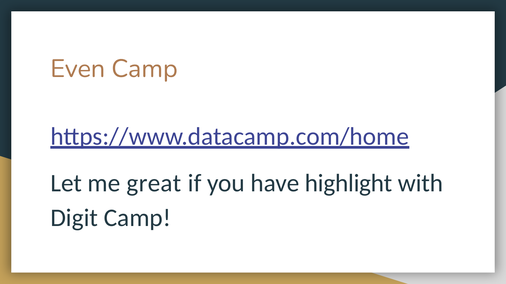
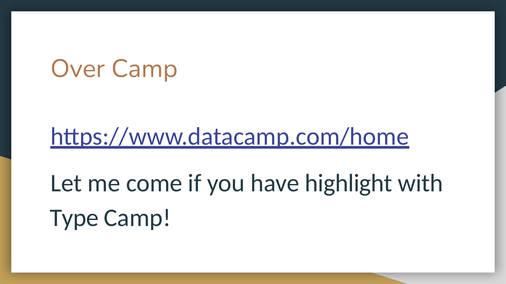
Even: Even -> Over (78, 69)
great: great -> come (154, 184)
Digit: Digit -> Type (74, 218)
